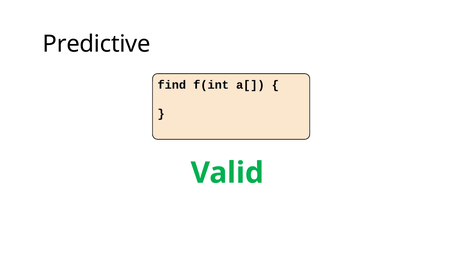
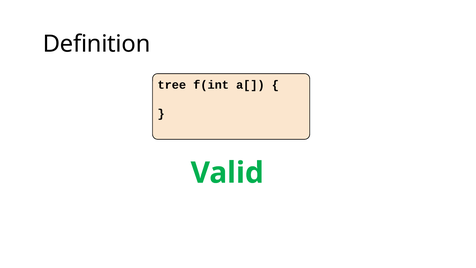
Predictive: Predictive -> Definition (97, 44)
find: find -> tree (172, 85)
